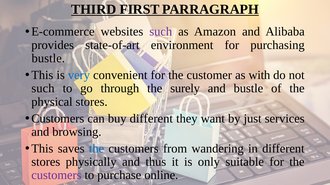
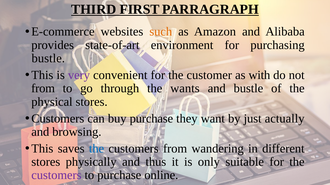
such colour: purple -> orange (161, 32)
very colour: blue -> purple (79, 75)
such: such -> from (43, 89)
surely: surely -> wants (185, 89)
buy different: different -> purchase (151, 119)
services: services -> actually (285, 119)
